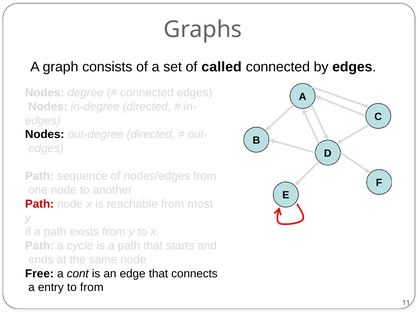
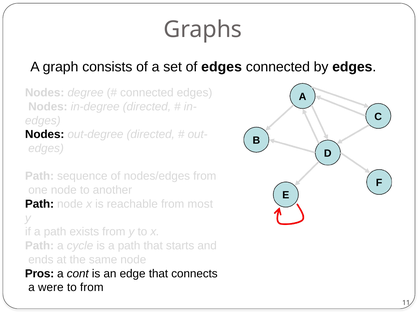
of called: called -> edges (222, 67)
Path colour: red -> black (40, 204)
Free: Free -> Pros (40, 274)
entry: entry -> were (51, 288)
